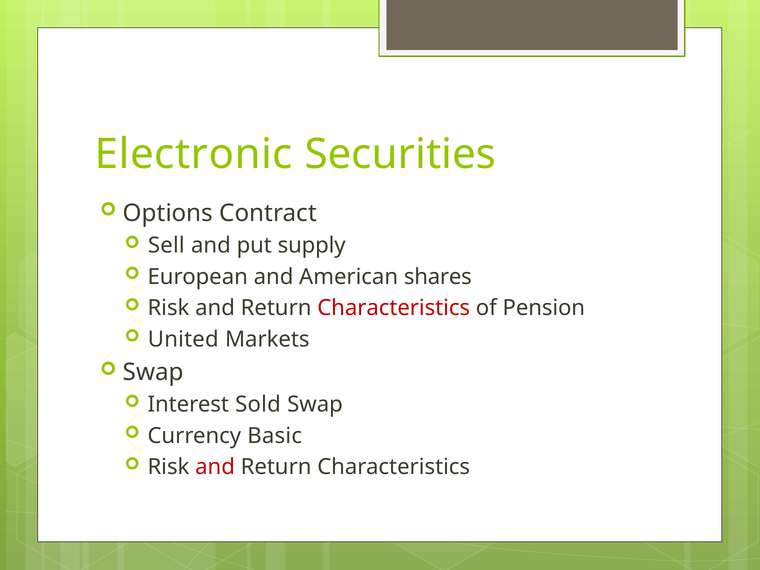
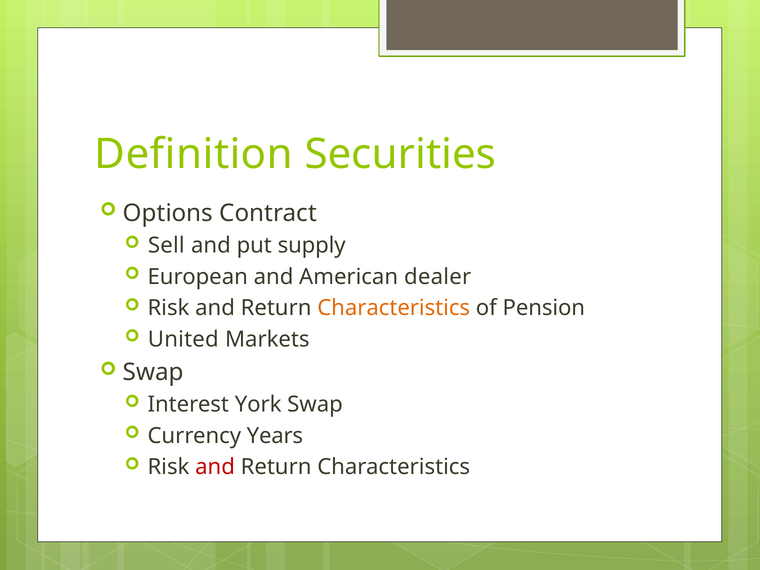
Electronic: Electronic -> Definition (194, 154)
shares: shares -> dealer (438, 277)
Characteristics colour: red -> orange (394, 308)
Sold: Sold -> York (258, 405)
Basic: Basic -> Years (275, 436)
